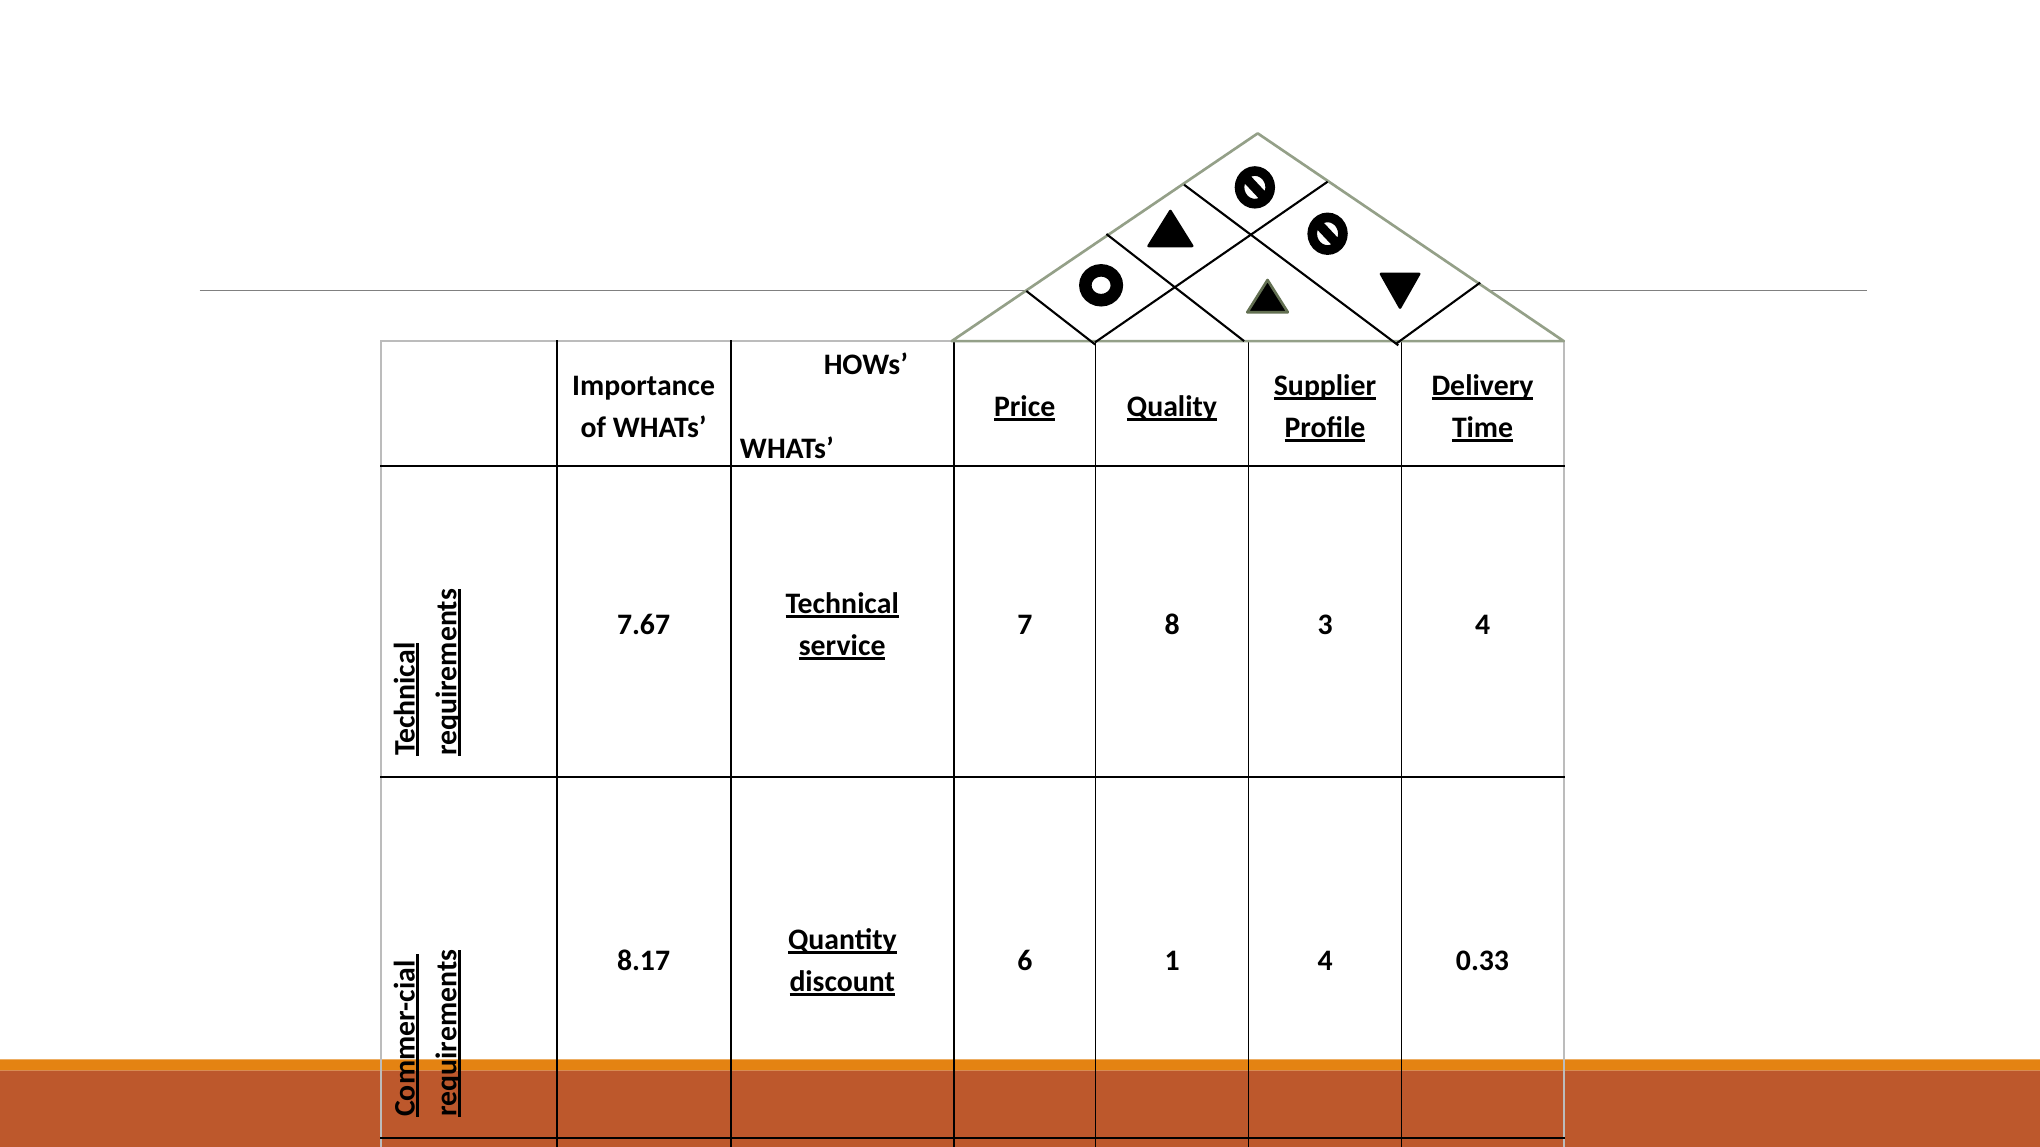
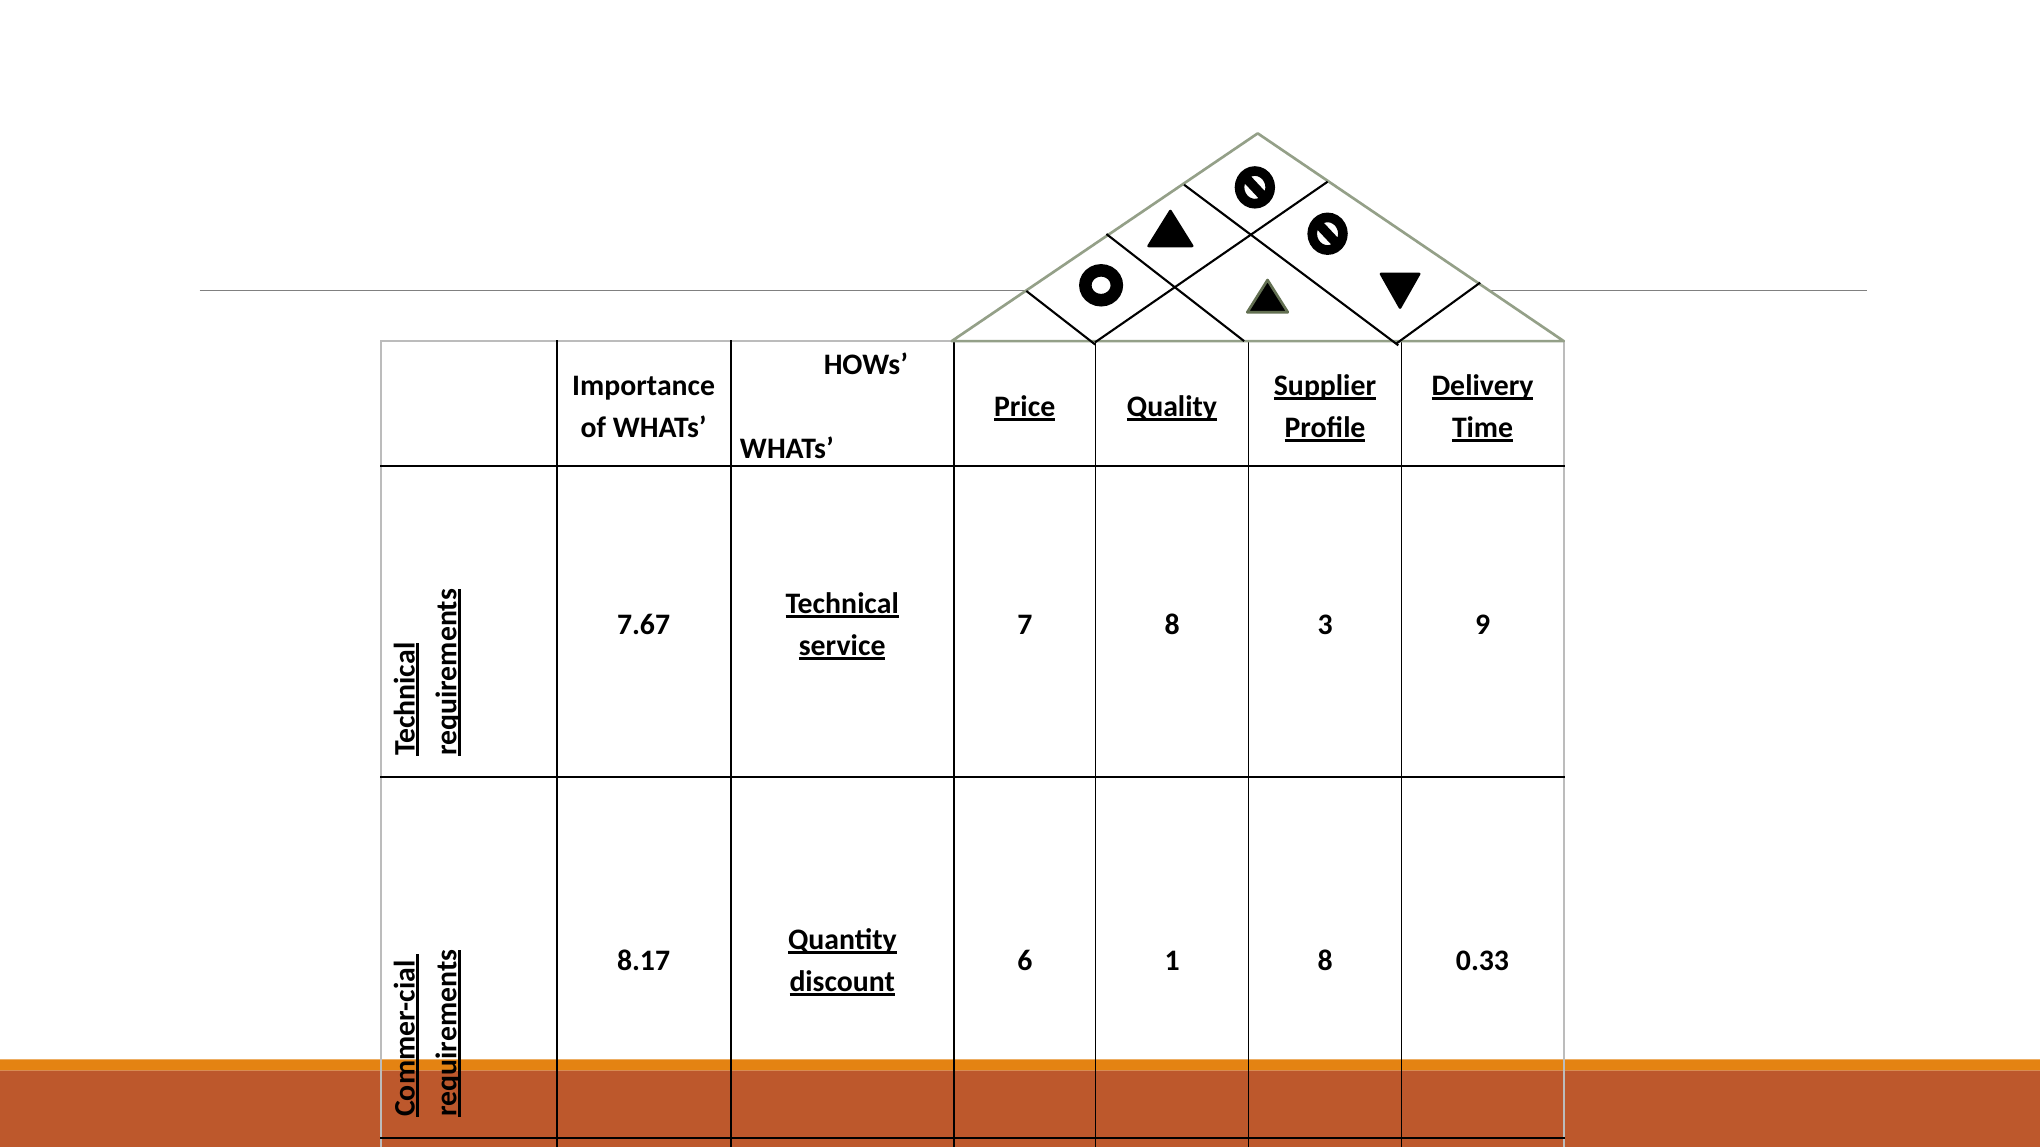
3 4: 4 -> 9 (1483, 625)
1 4: 4 -> 8 (1325, 961)
